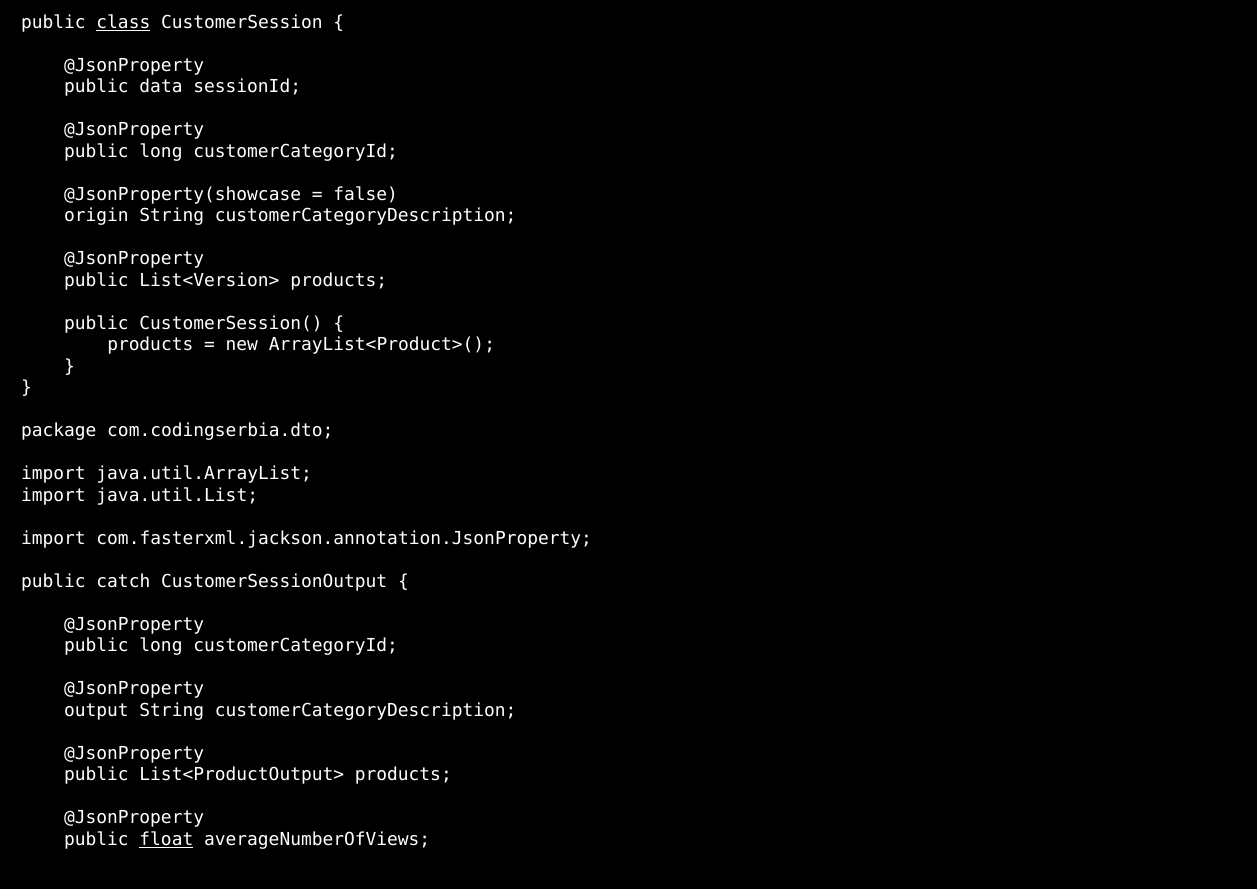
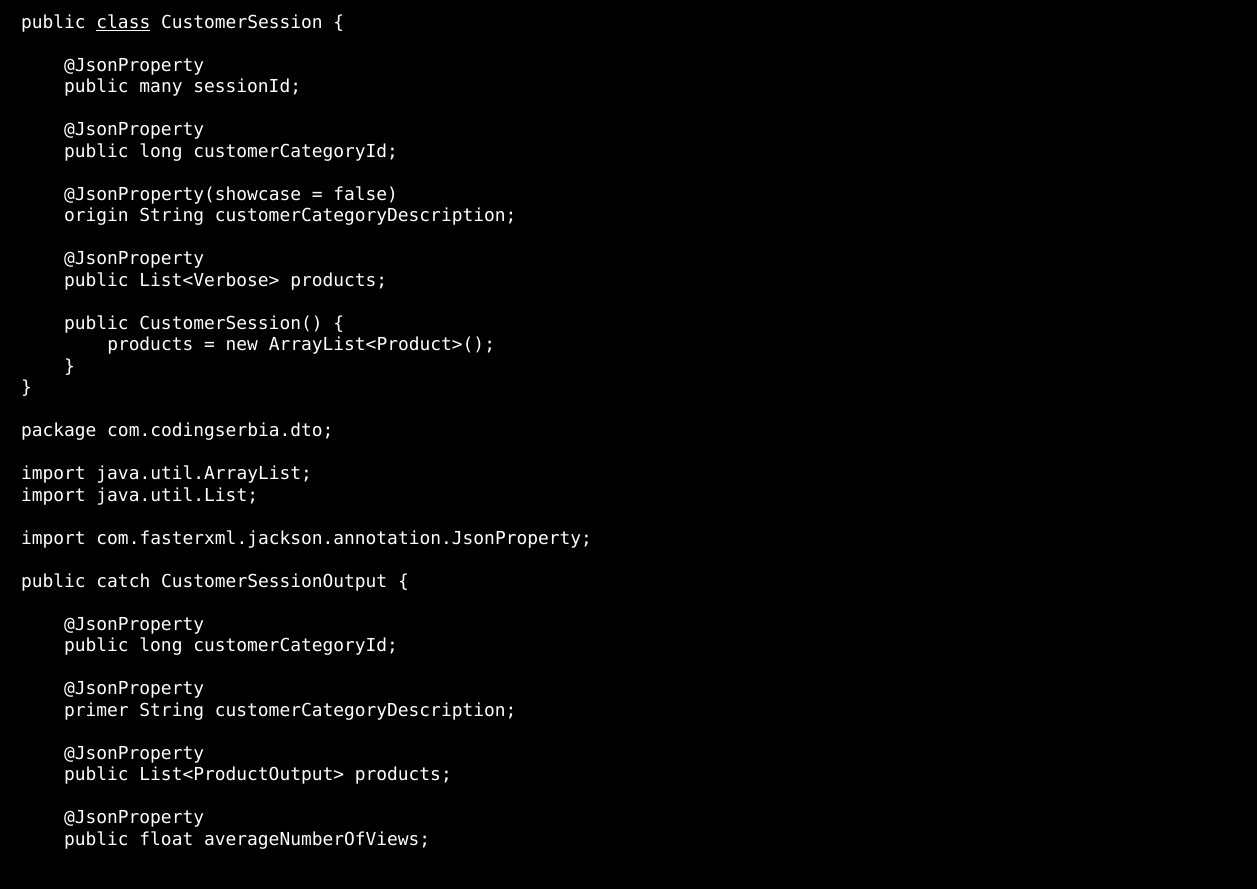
data: data -> many (161, 87)
List<Version>: List<Version> -> List<Verbose> (209, 280)
output: output -> primer (96, 710)
float underline: present -> none (166, 839)
